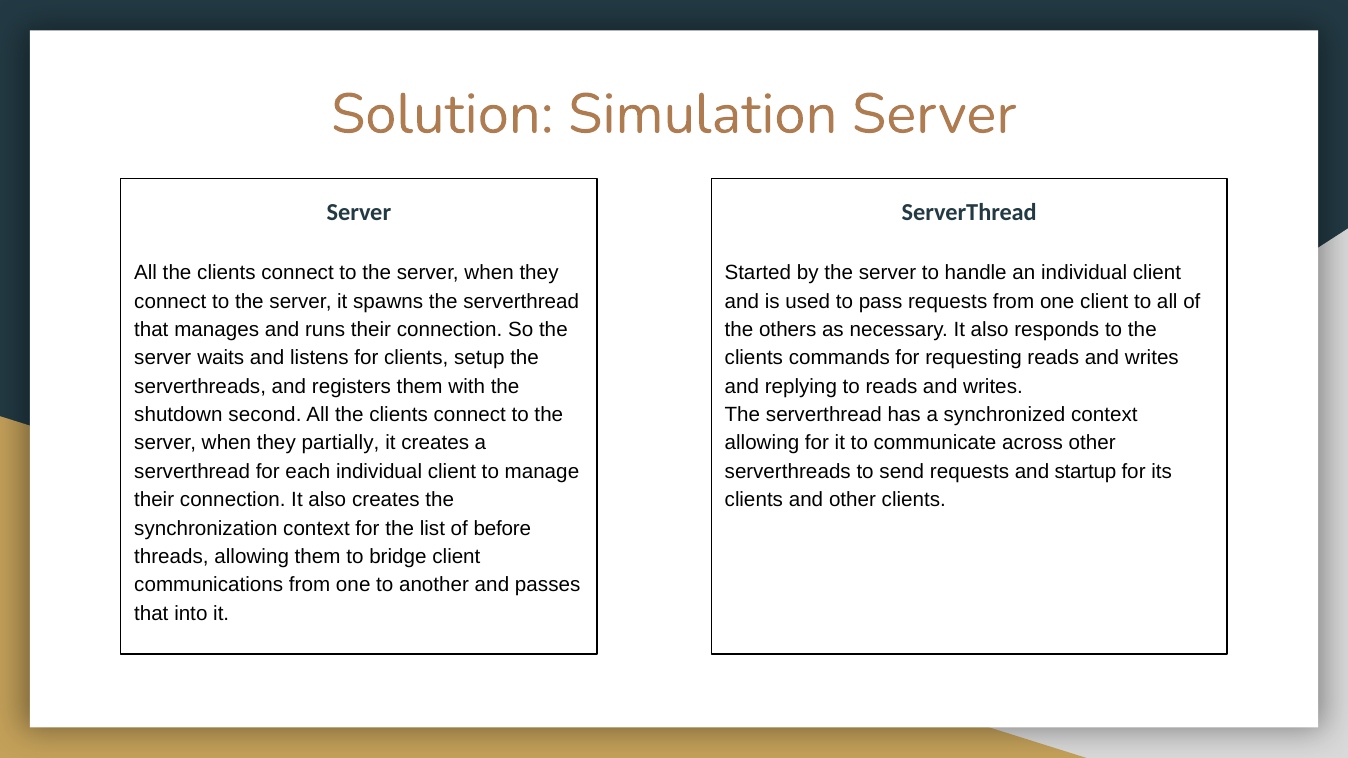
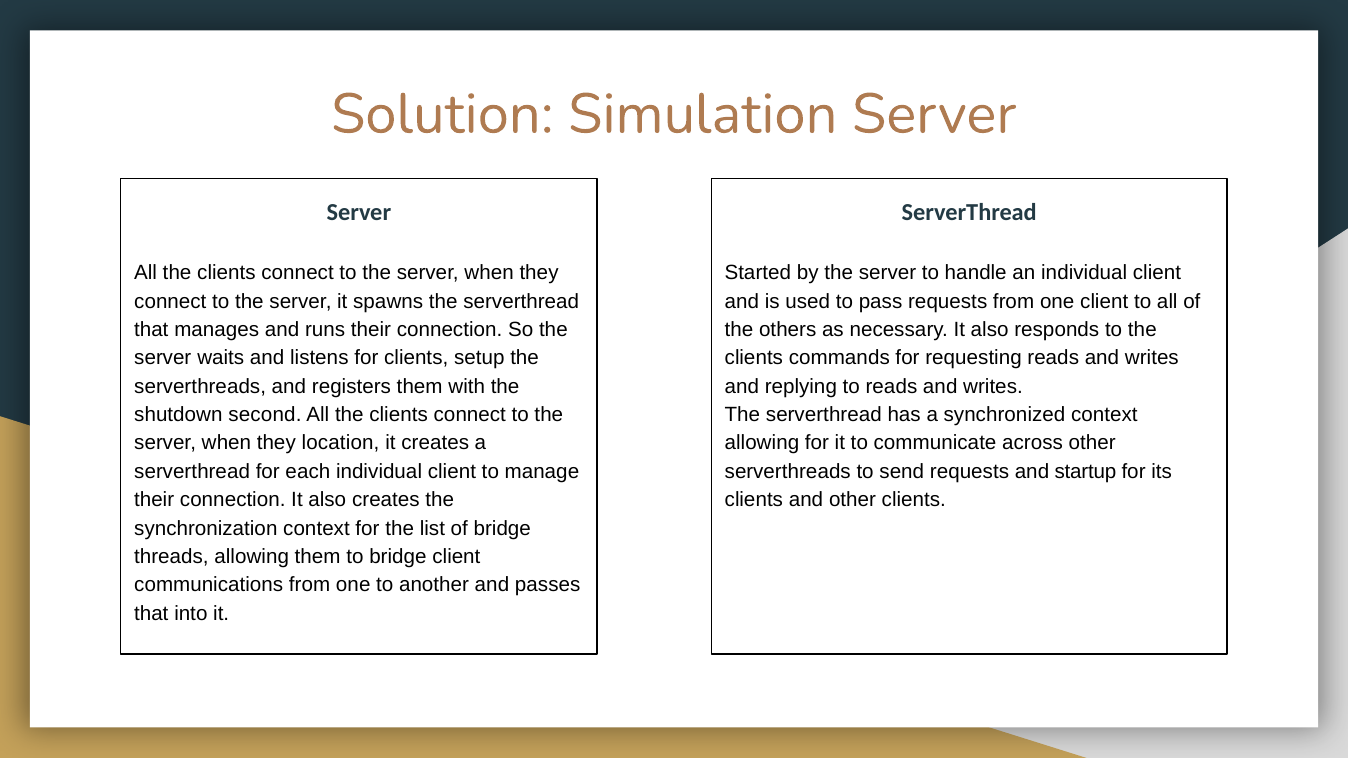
partially: partially -> location (341, 443)
of before: before -> bridge (502, 529)
